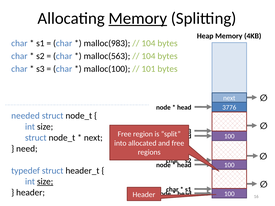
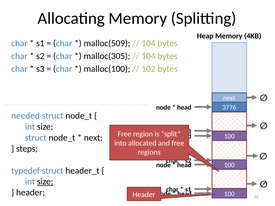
Memory underline: present -> none (138, 18)
malloc(983: malloc(983 -> malloc(509 (107, 43)
malloc(563: malloc(563 -> malloc(305 (107, 56)
101: 101 -> 102 (148, 69)
need: need -> steps (27, 149)
